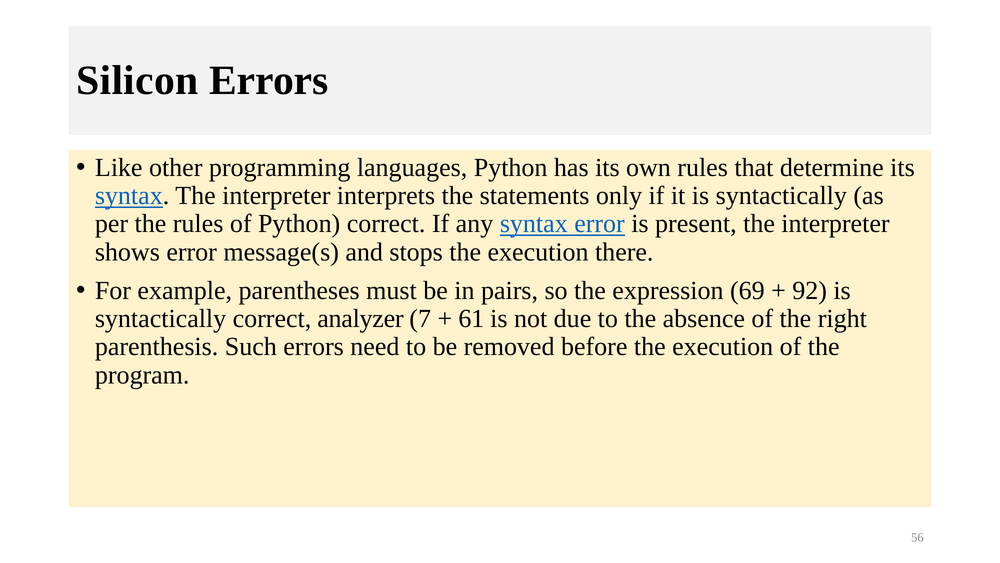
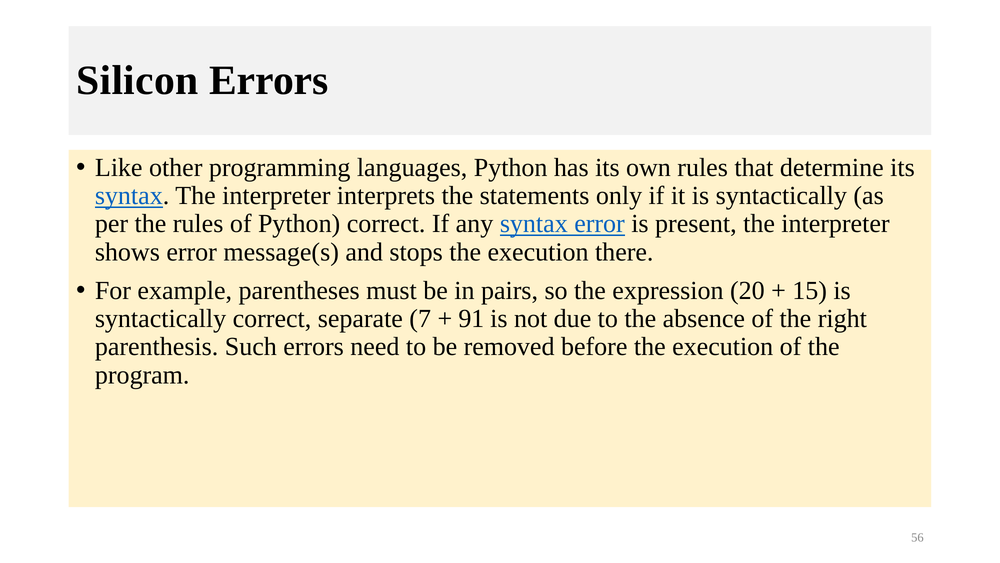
69: 69 -> 20 (747, 290)
92: 92 -> 15 (810, 290)
analyzer: analyzer -> separate (360, 318)
61: 61 -> 91 (471, 318)
